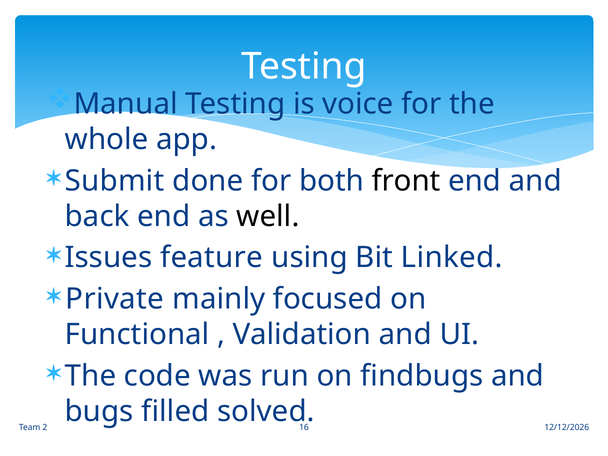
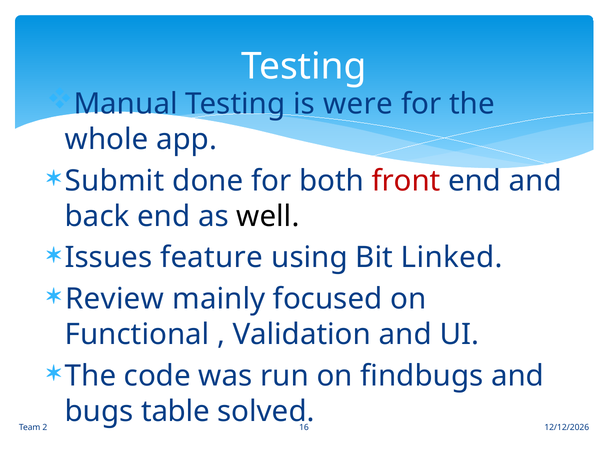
voice: voice -> were (358, 104)
front colour: black -> red (406, 181)
Private: Private -> Review (115, 299)
filled: filled -> table (176, 411)
